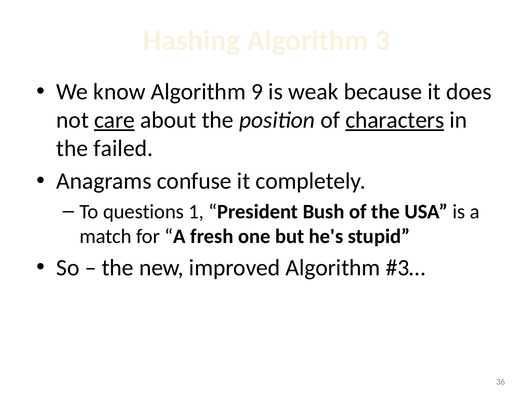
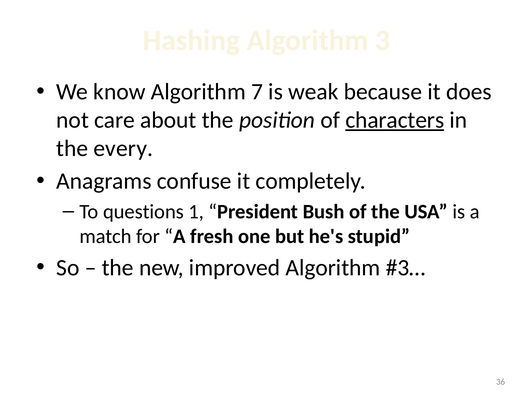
9: 9 -> 7 (257, 92)
care underline: present -> none (115, 120)
failed: failed -> every (123, 148)
